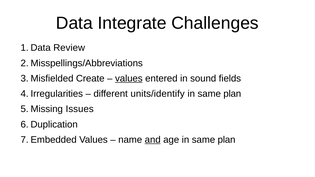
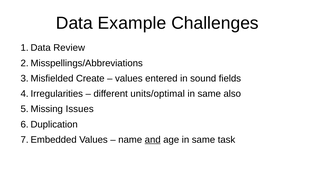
Integrate: Integrate -> Example (132, 23)
values underline: present -> none (129, 79)
units/identify: units/identify -> units/optimal (158, 94)
plan: plan -> also (232, 94)
age in same plan: plan -> task (226, 140)
